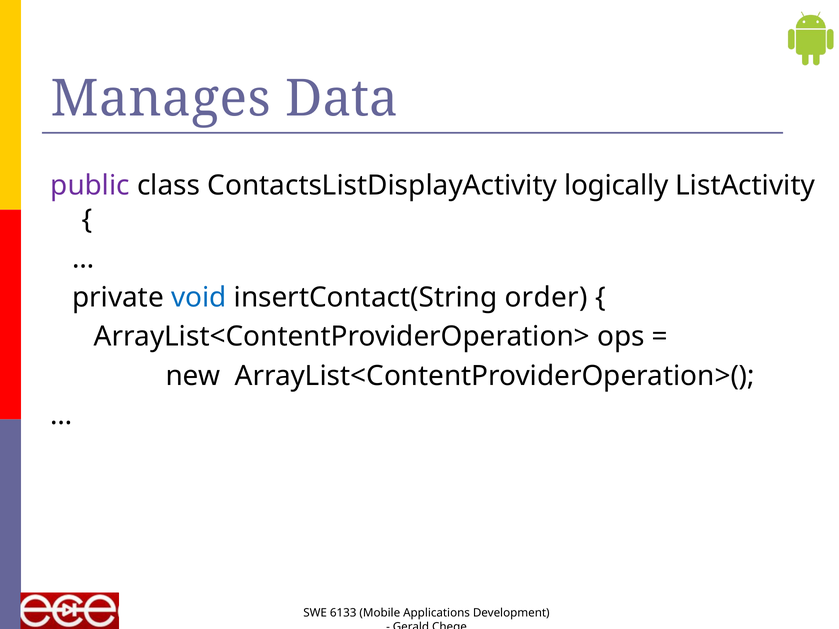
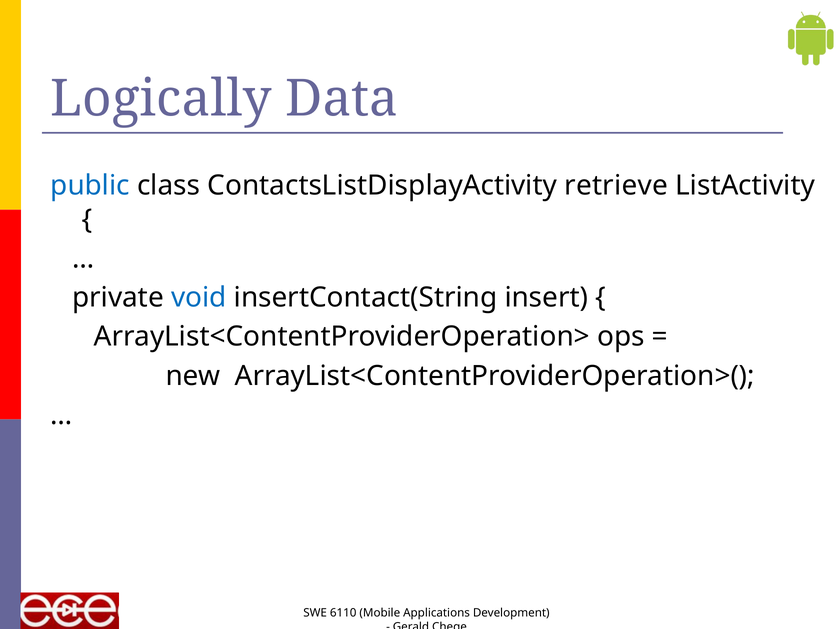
Manages: Manages -> Logically (161, 99)
public colour: purple -> blue (90, 186)
logically: logically -> retrieve (616, 186)
order: order -> insert (546, 298)
6133: 6133 -> 6110 (343, 613)
